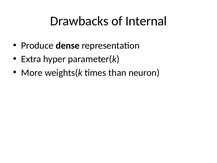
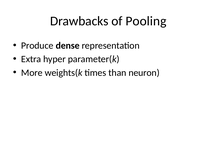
Internal: Internal -> Pooling (146, 21)
